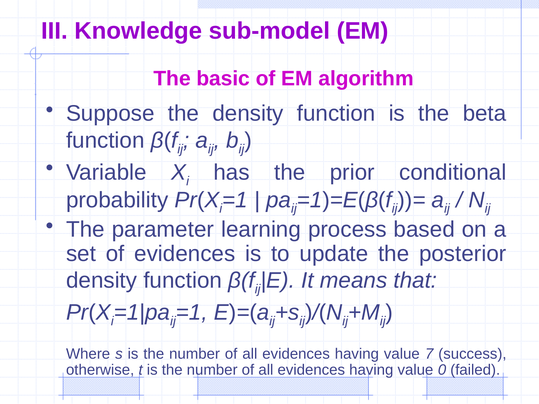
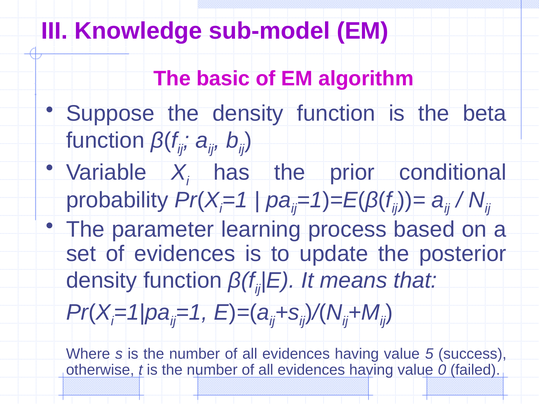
7: 7 -> 5 (429, 354)
